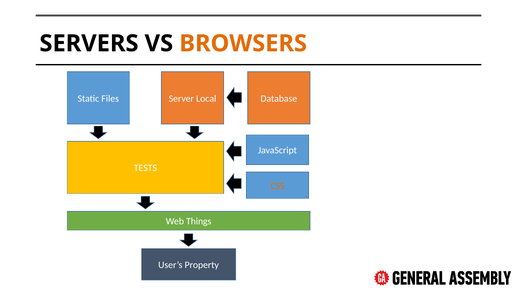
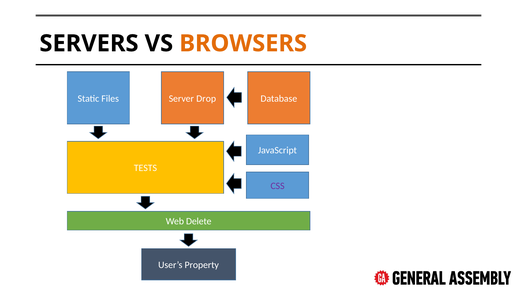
Local: Local -> Drop (206, 98)
CSS colour: orange -> purple (278, 186)
Things: Things -> Delete (199, 221)
